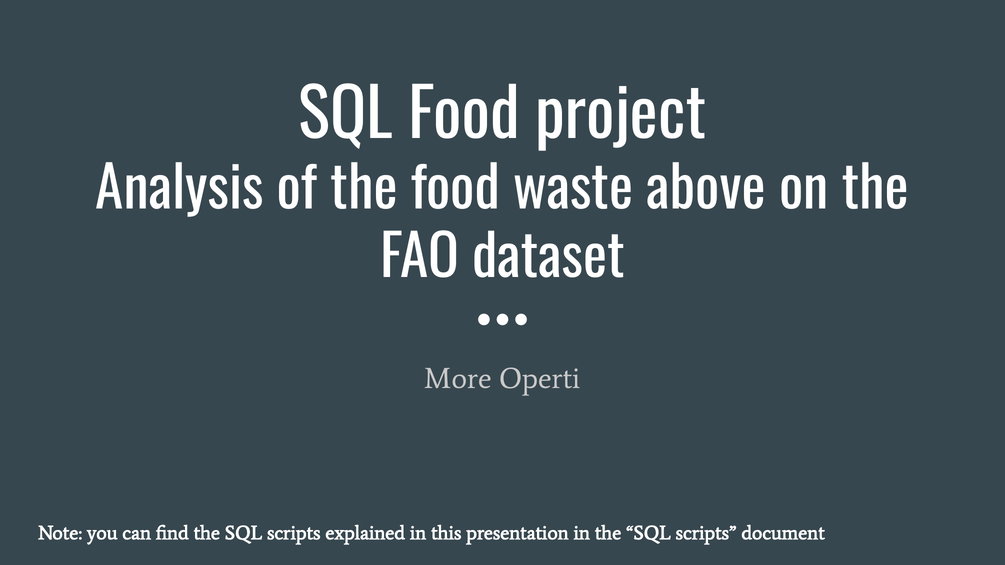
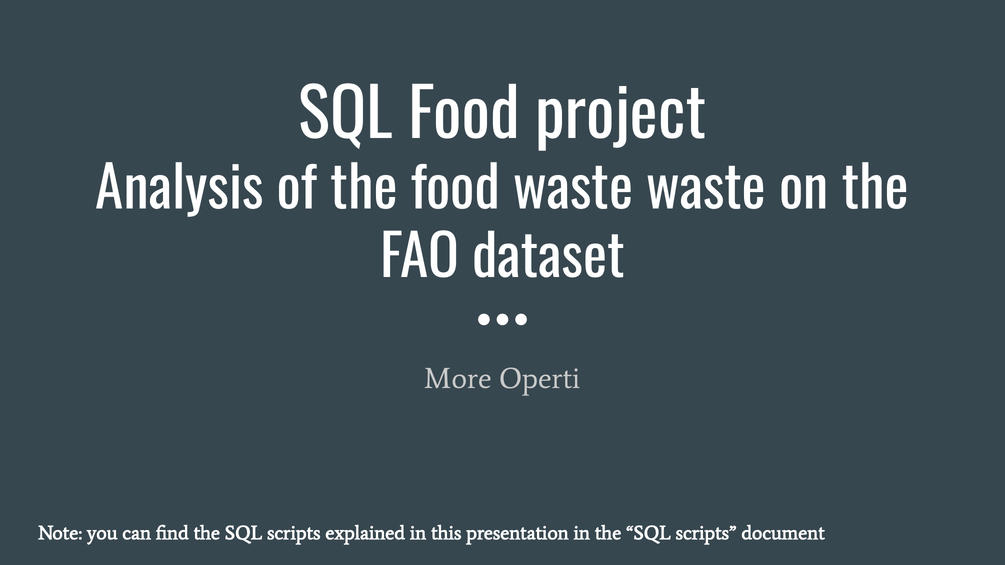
waste above: above -> waste (706, 190)
